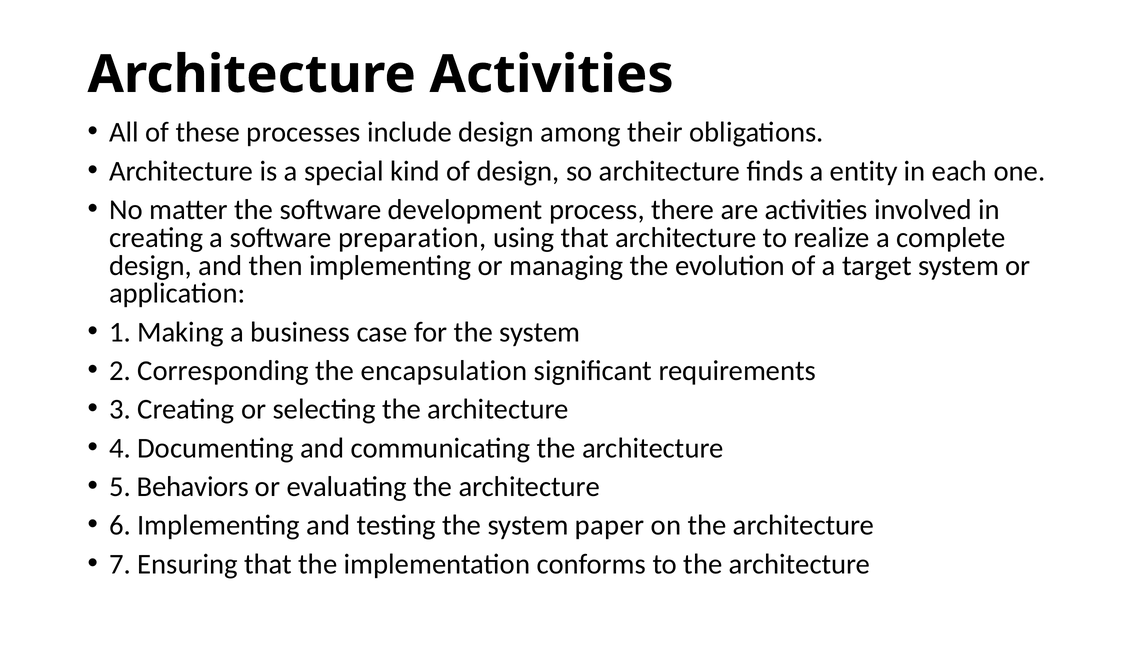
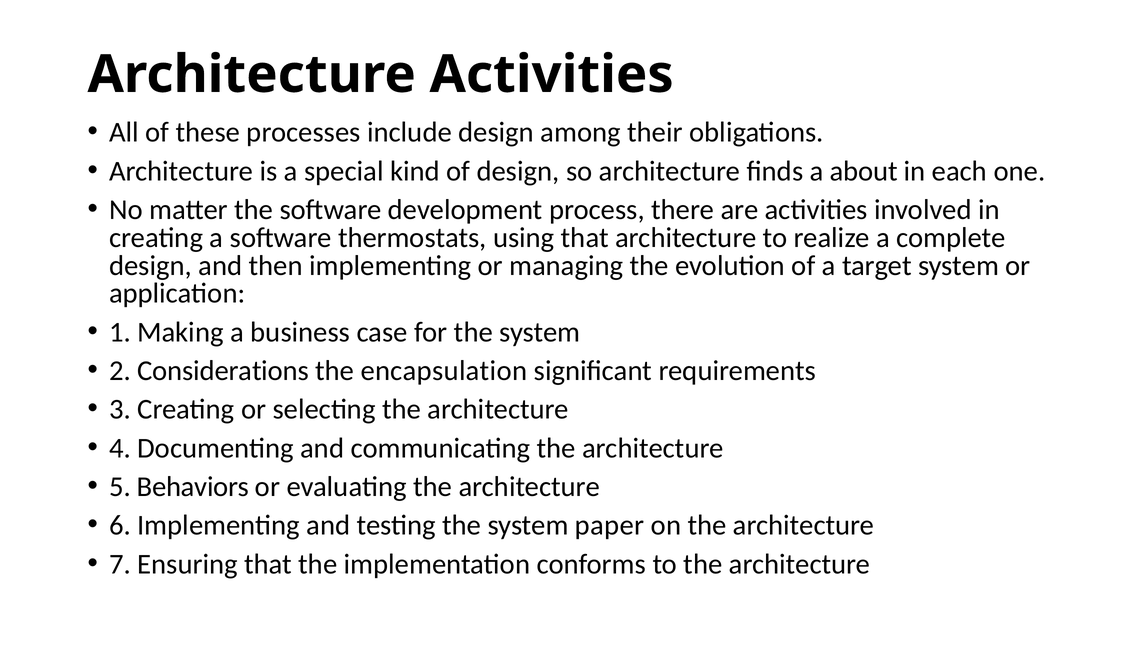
entity: entity -> about (864, 171)
preparation: preparation -> thermostats (412, 238)
Corresponding: Corresponding -> Considerations (223, 371)
